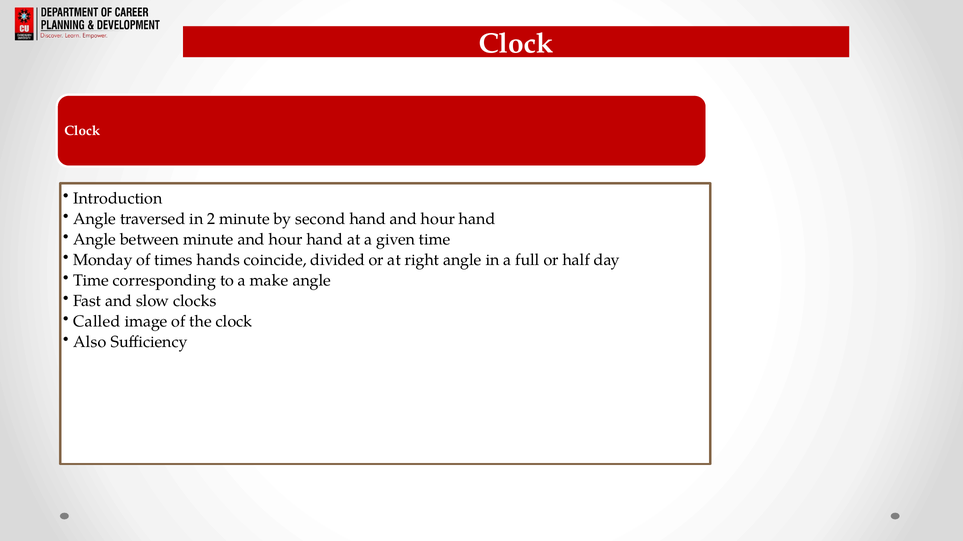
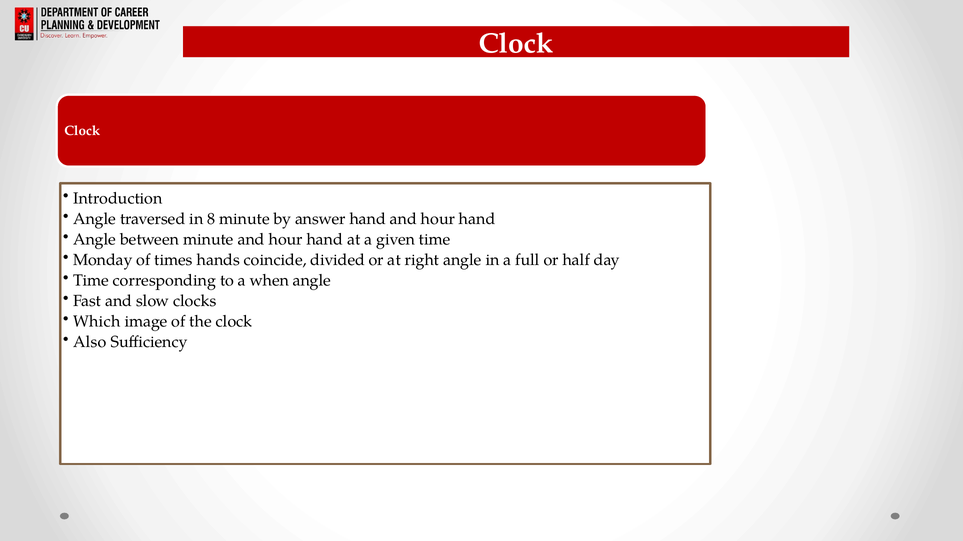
2: 2 -> 8 (211, 219)
second: second -> answer (320, 219)
make: make -> when (269, 281)
Called: Called -> Which (97, 322)
